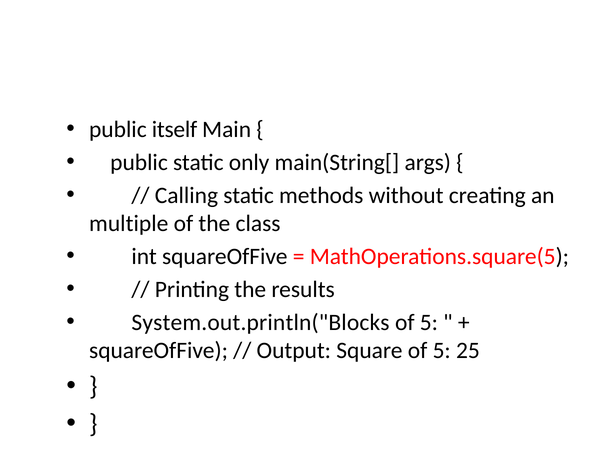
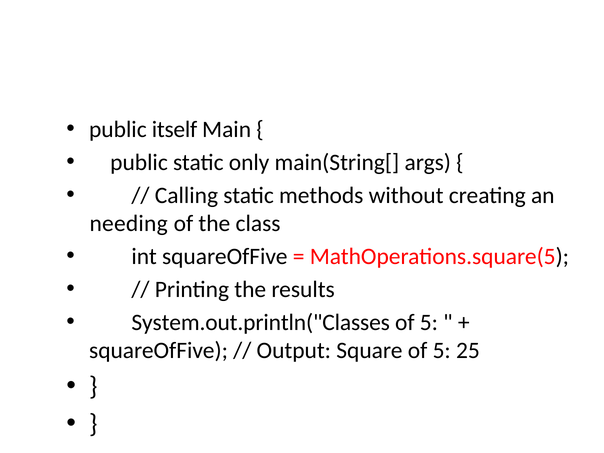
multiple: multiple -> needing (129, 224)
System.out.println("Blocks: System.out.println("Blocks -> System.out.println("Classes (261, 322)
